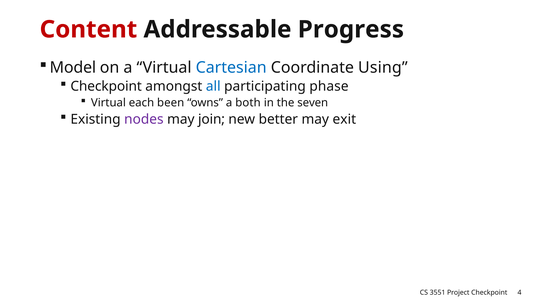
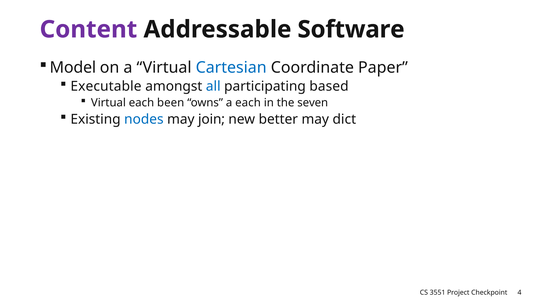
Content colour: red -> purple (88, 29)
Progress: Progress -> Software (351, 29)
Using: Using -> Paper (383, 67)
Checkpoint: Checkpoint -> Executable (106, 86)
phase: phase -> based (329, 86)
a both: both -> each (248, 103)
nodes colour: purple -> blue (144, 119)
exit: exit -> dict (344, 119)
